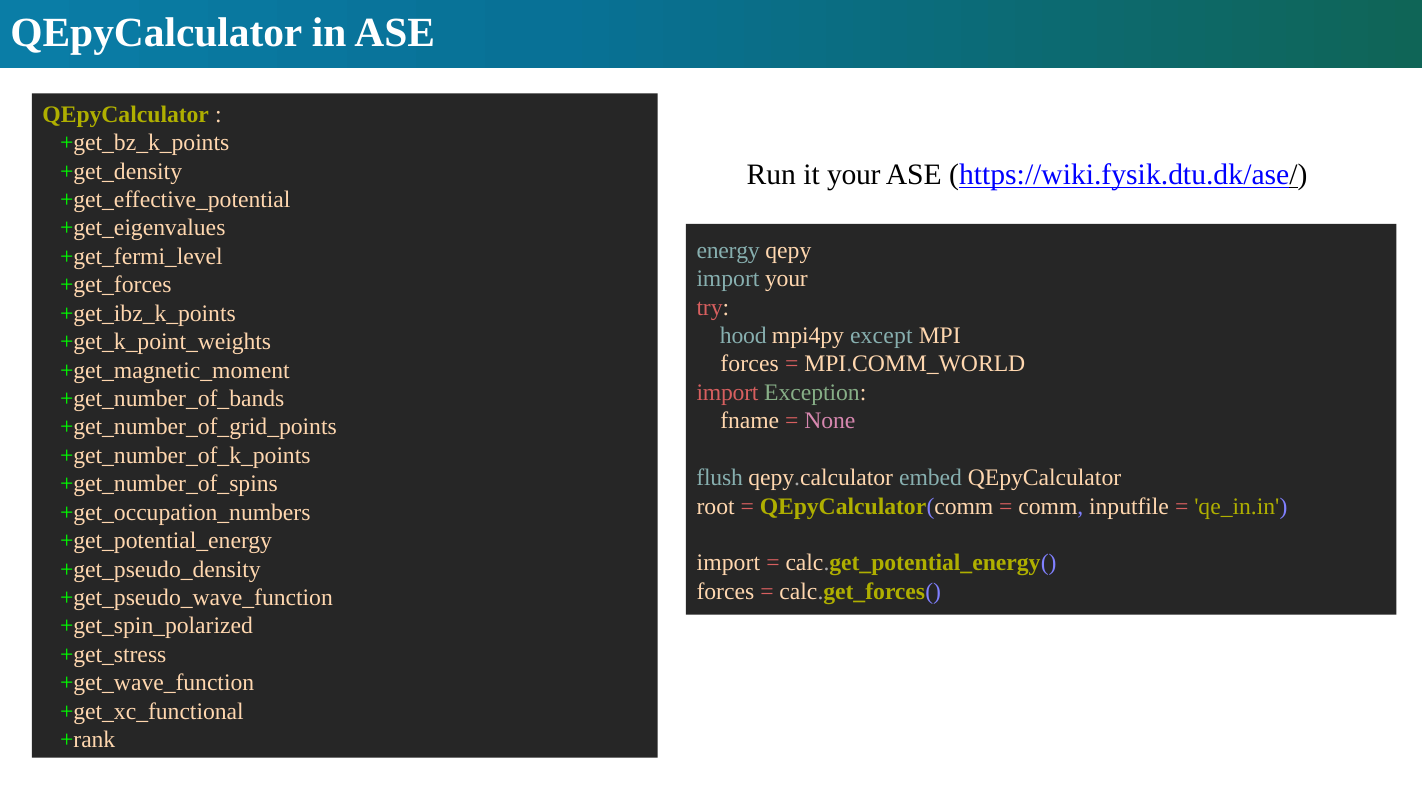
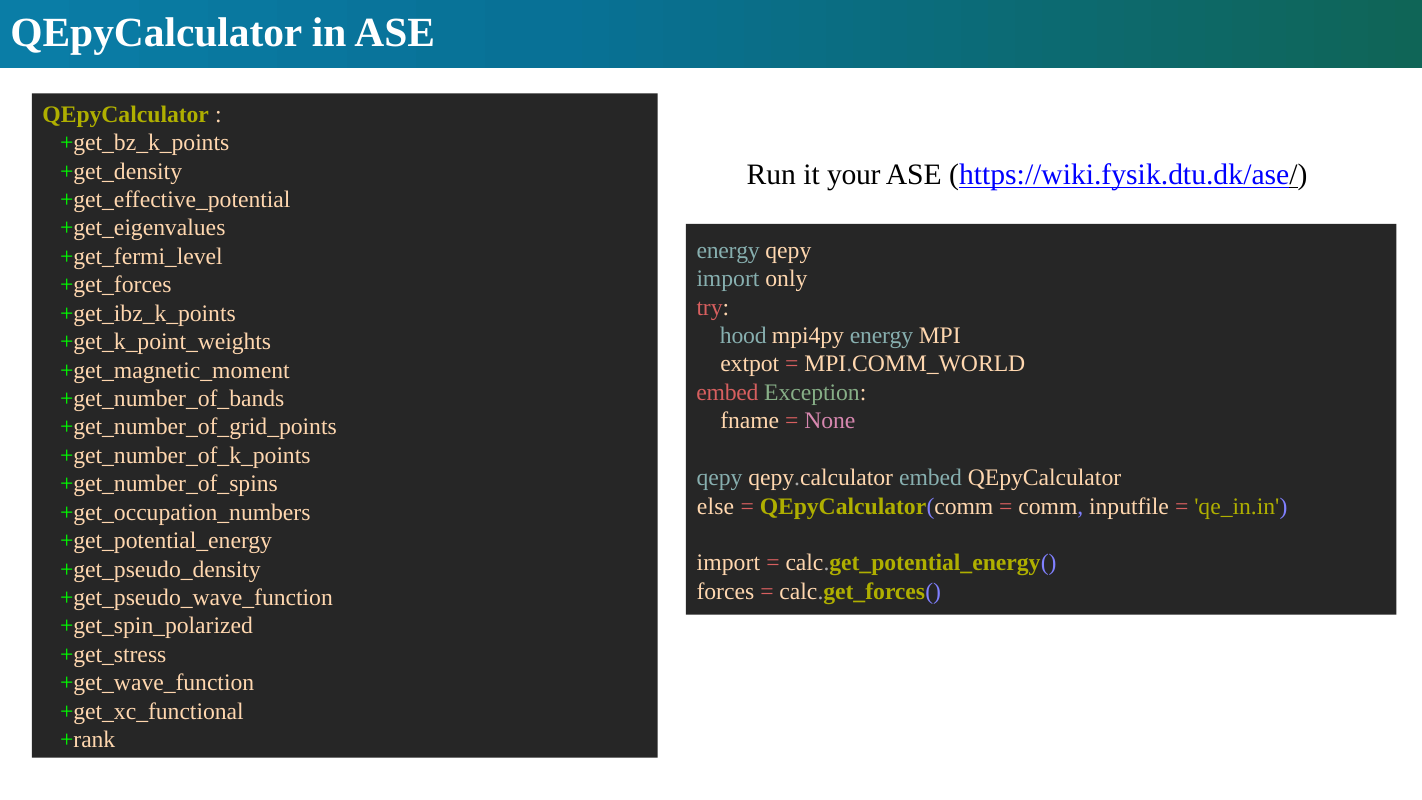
import your: your -> only (786, 279)
mpi4py except: except -> energy (882, 336)
forces: forces -> extpot (750, 364)
import: import -> embed (728, 392)
flush: flush -> qepy (720, 478)
root: root -> else (716, 506)
